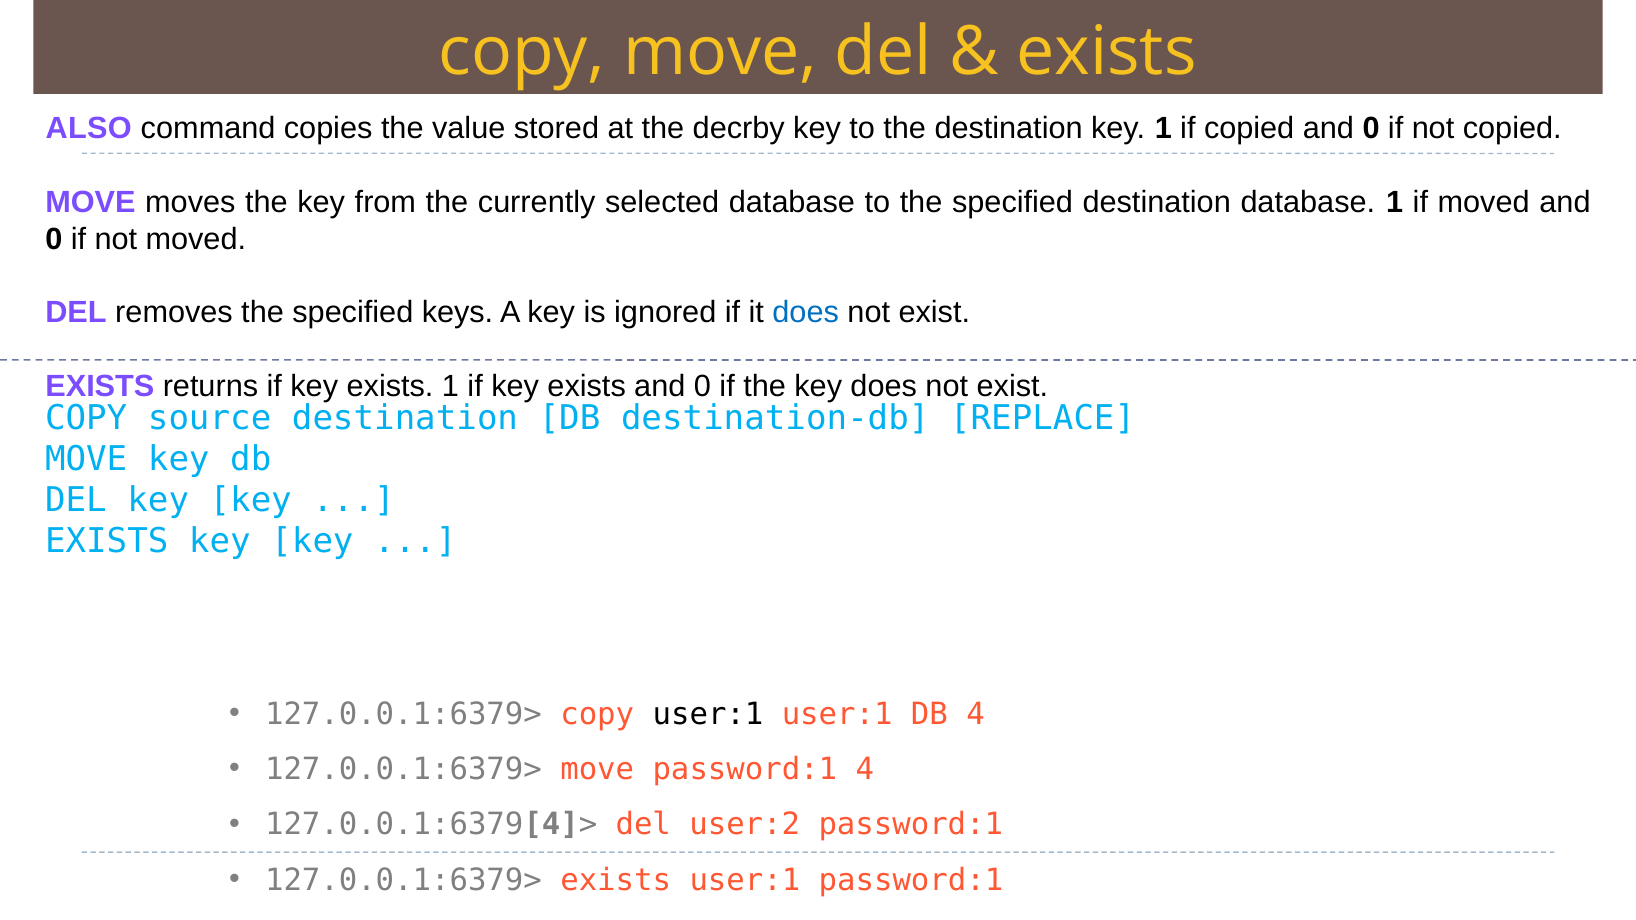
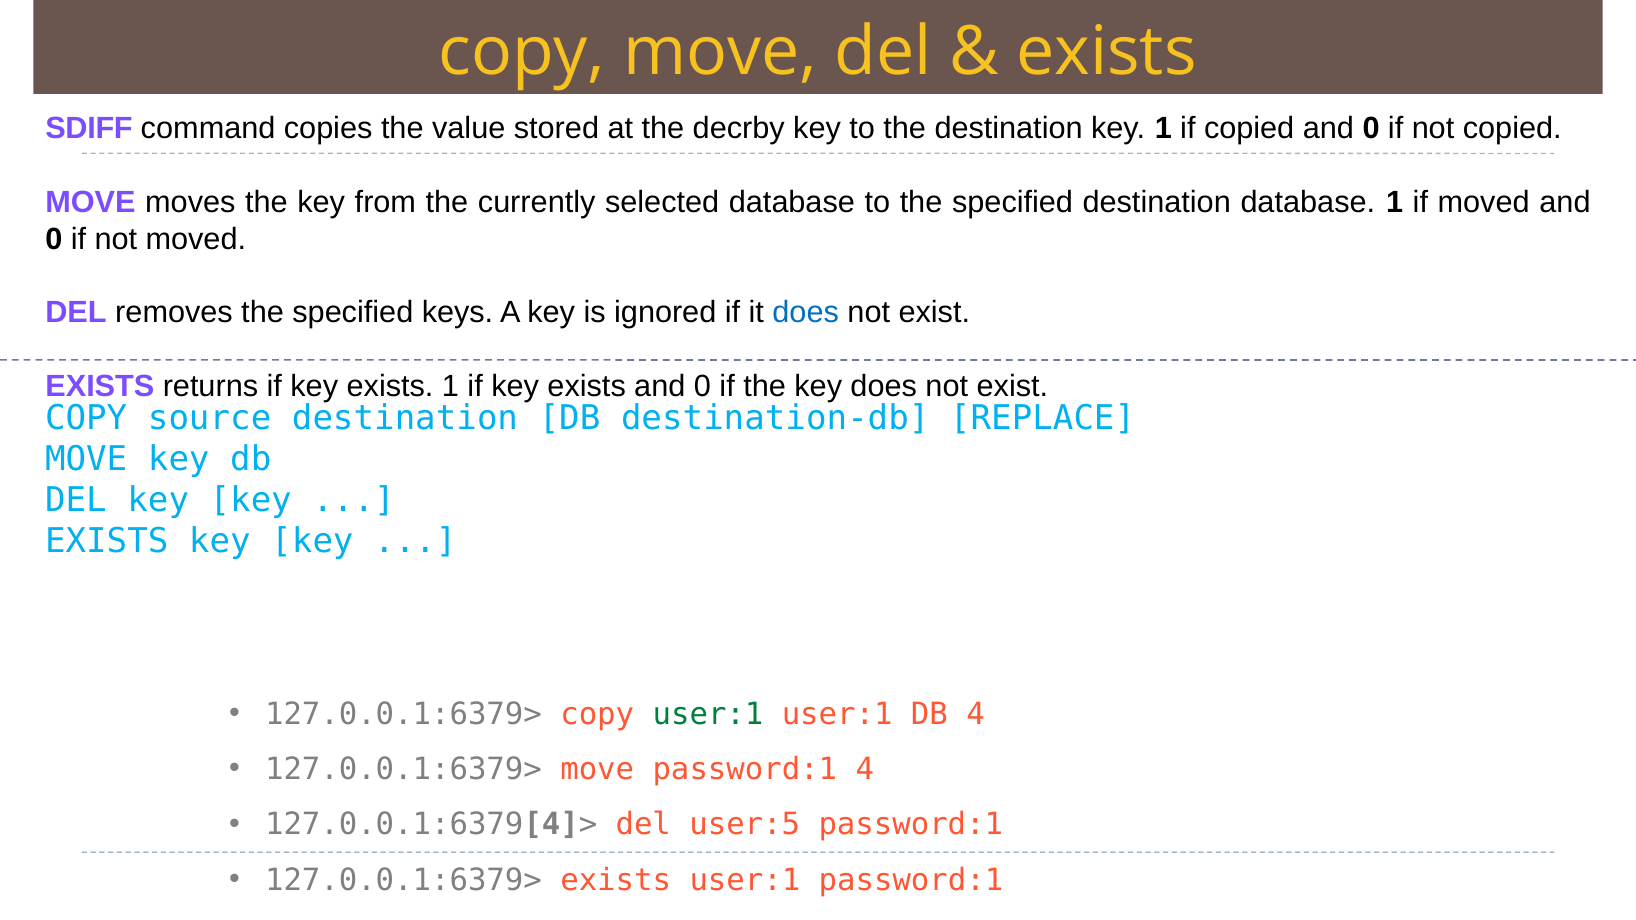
ALSO: ALSO -> SDIFF (89, 129)
user:1 colour: black -> green (708, 714)
user:2: user:2 -> user:5 (745, 825)
